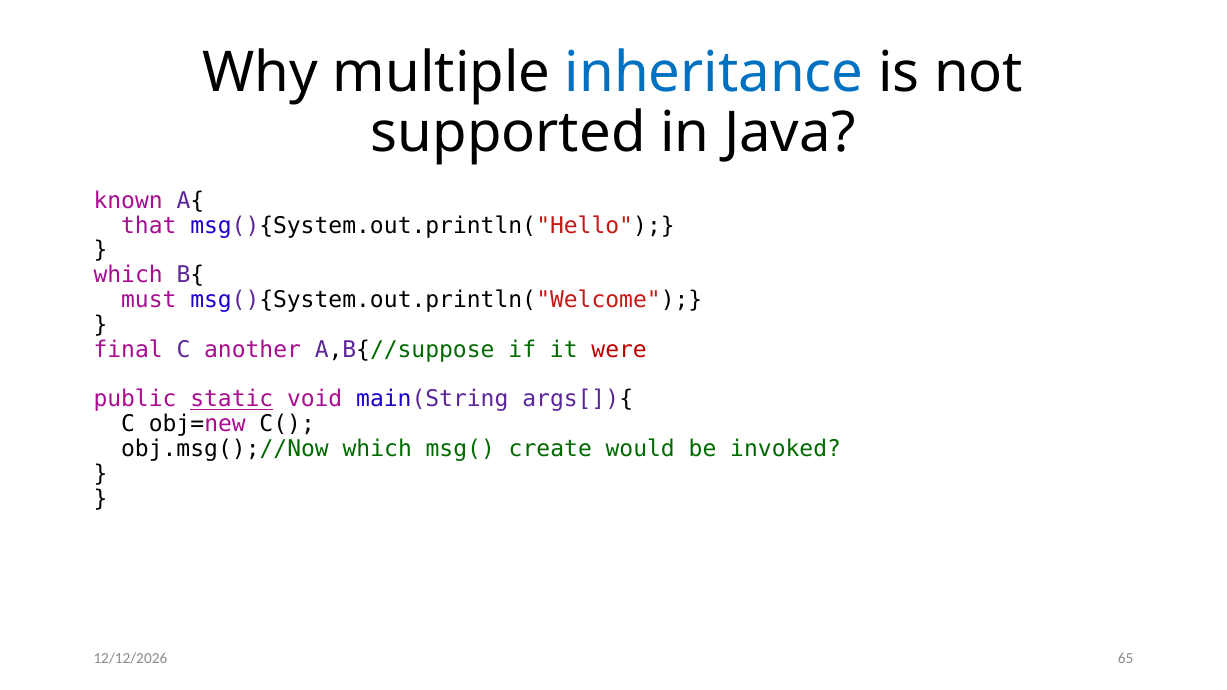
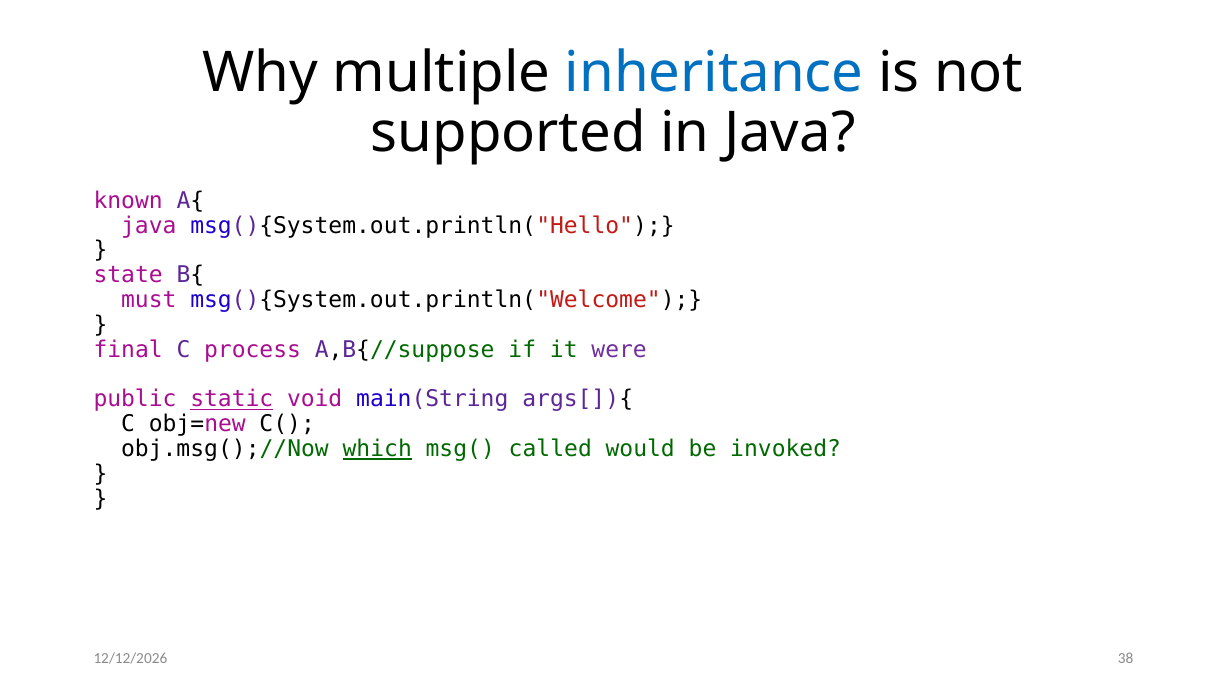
that: that -> java (149, 225)
which: which -> state (128, 275)
another: another -> process (253, 350)
were colour: red -> purple (619, 350)
which underline: none -> present (377, 449)
create: create -> called (550, 449)
65: 65 -> 38 (1126, 659)
